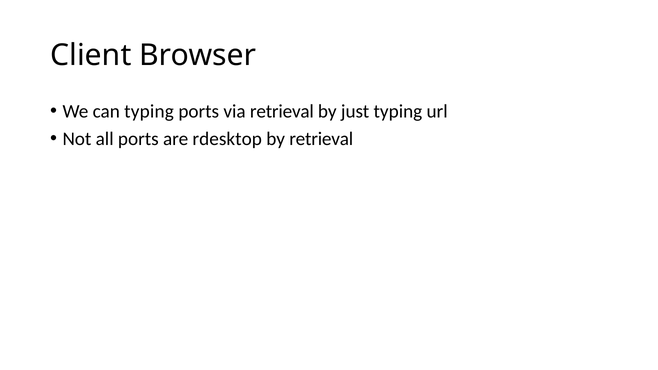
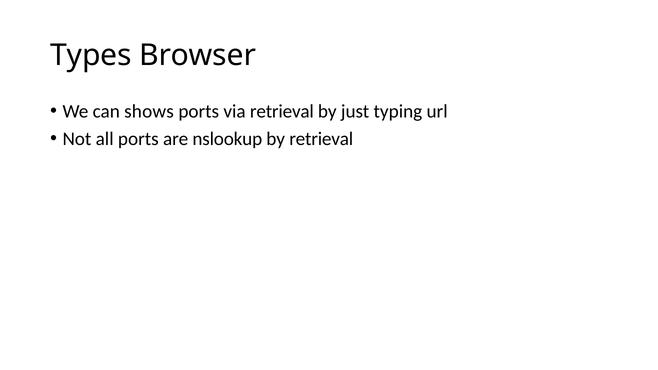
Client: Client -> Types (91, 55)
can typing: typing -> shows (149, 111)
rdesktop: rdesktop -> nslookup (227, 139)
